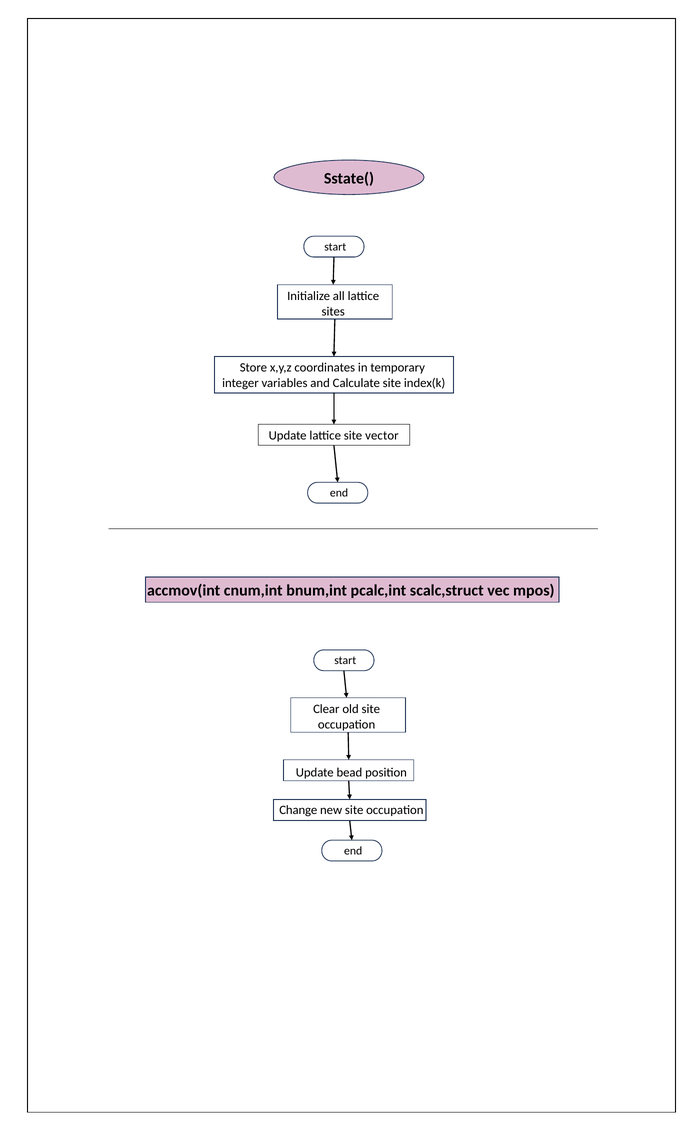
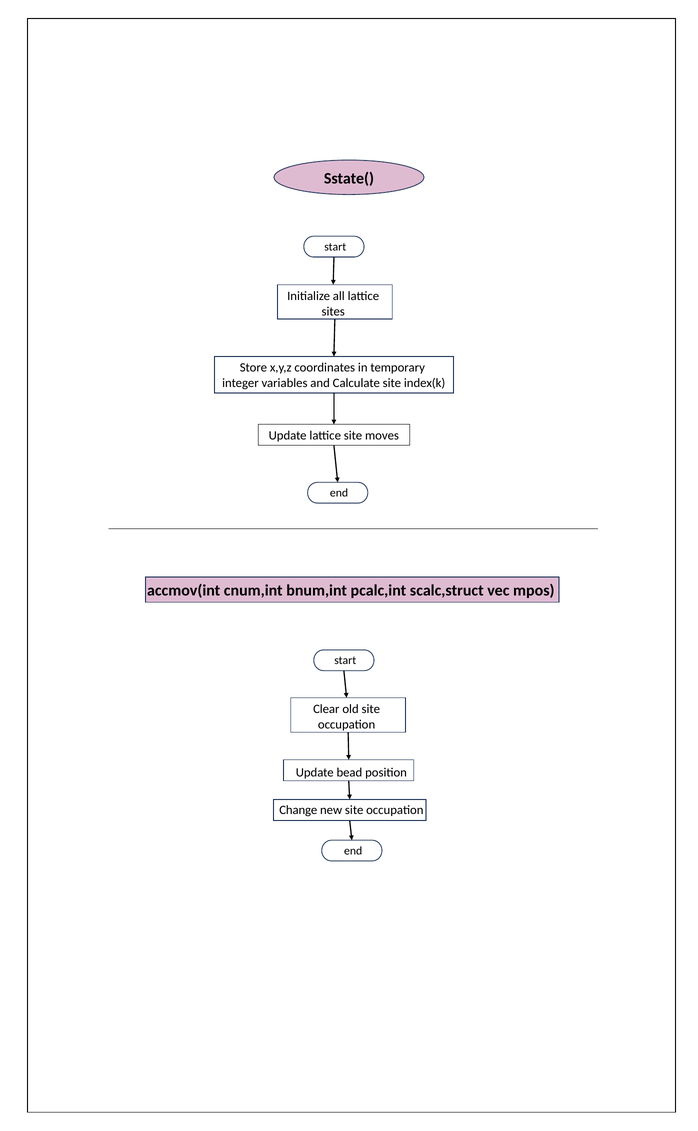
vector: vector -> moves (382, 436)
